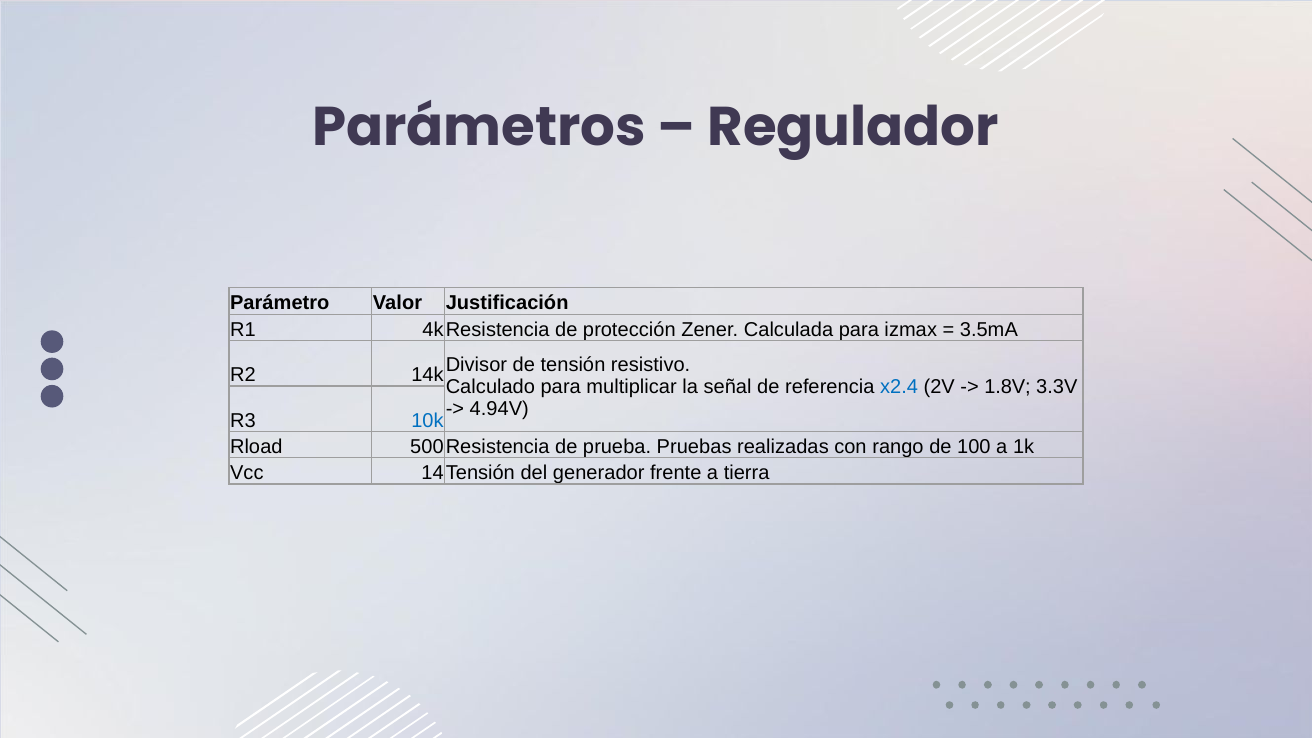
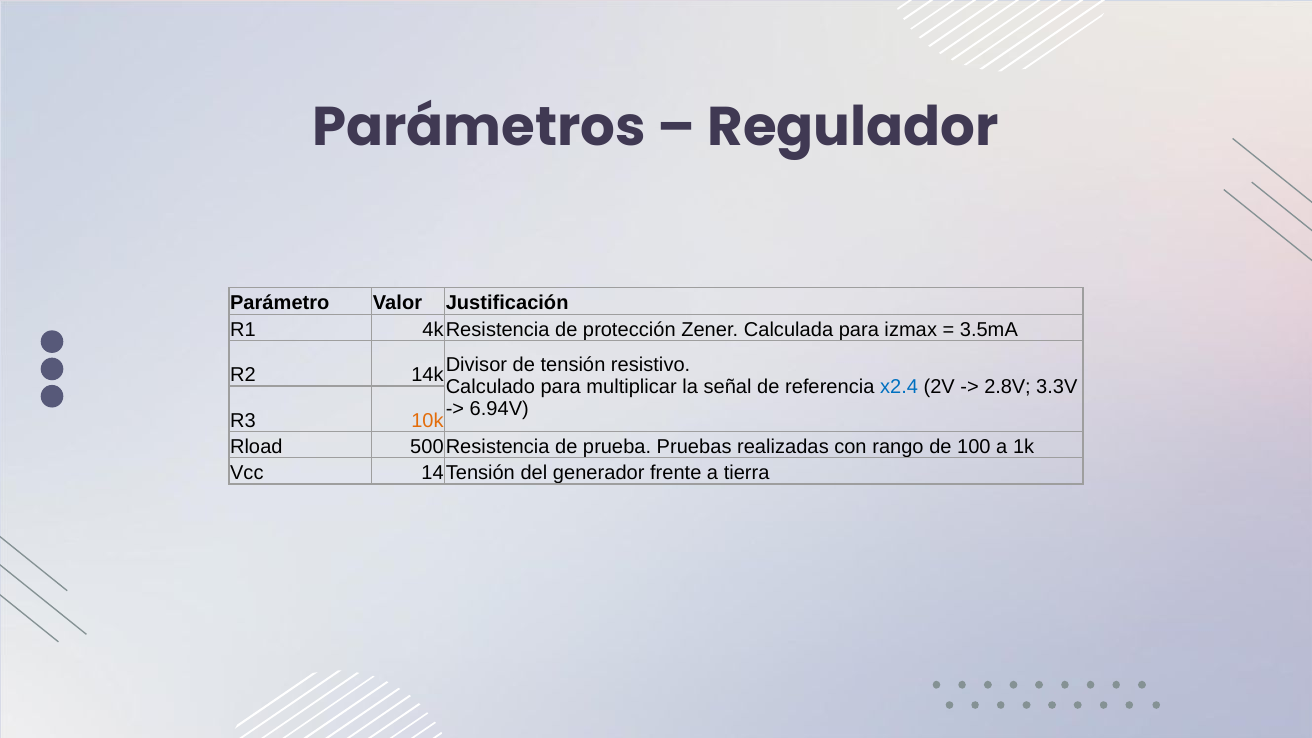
1.8V: 1.8V -> 2.8V (1008, 387)
4.94V: 4.94V -> 6.94V (499, 409)
10k colour: blue -> orange (427, 421)
